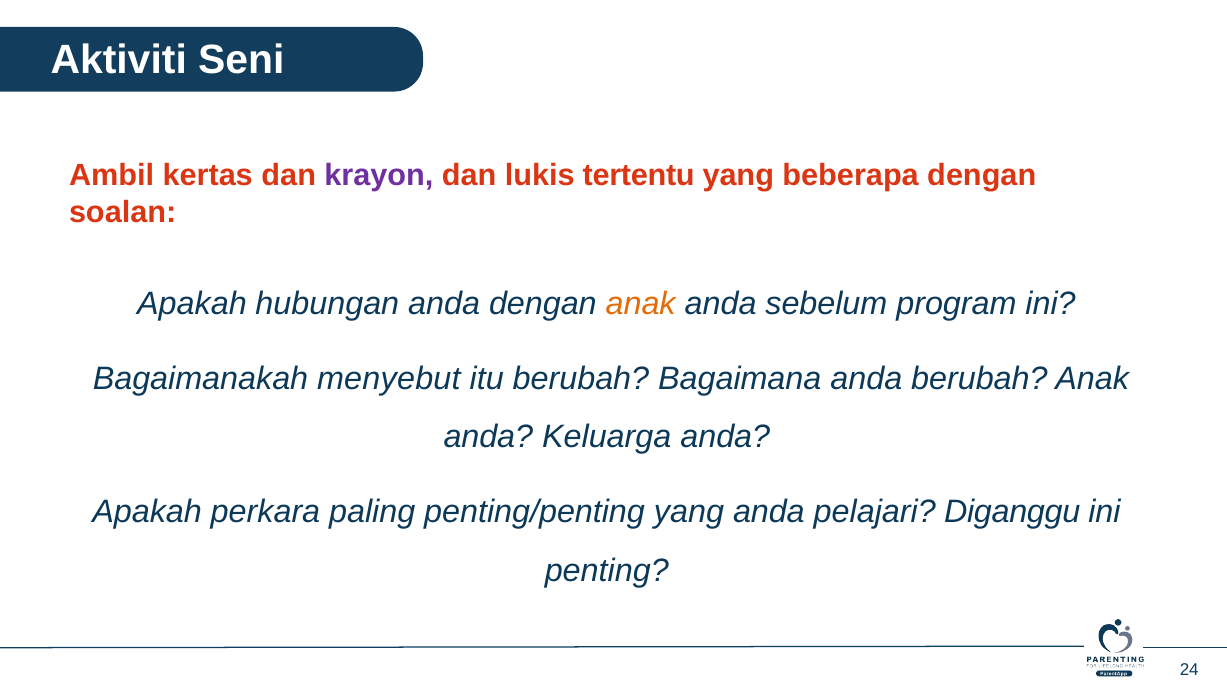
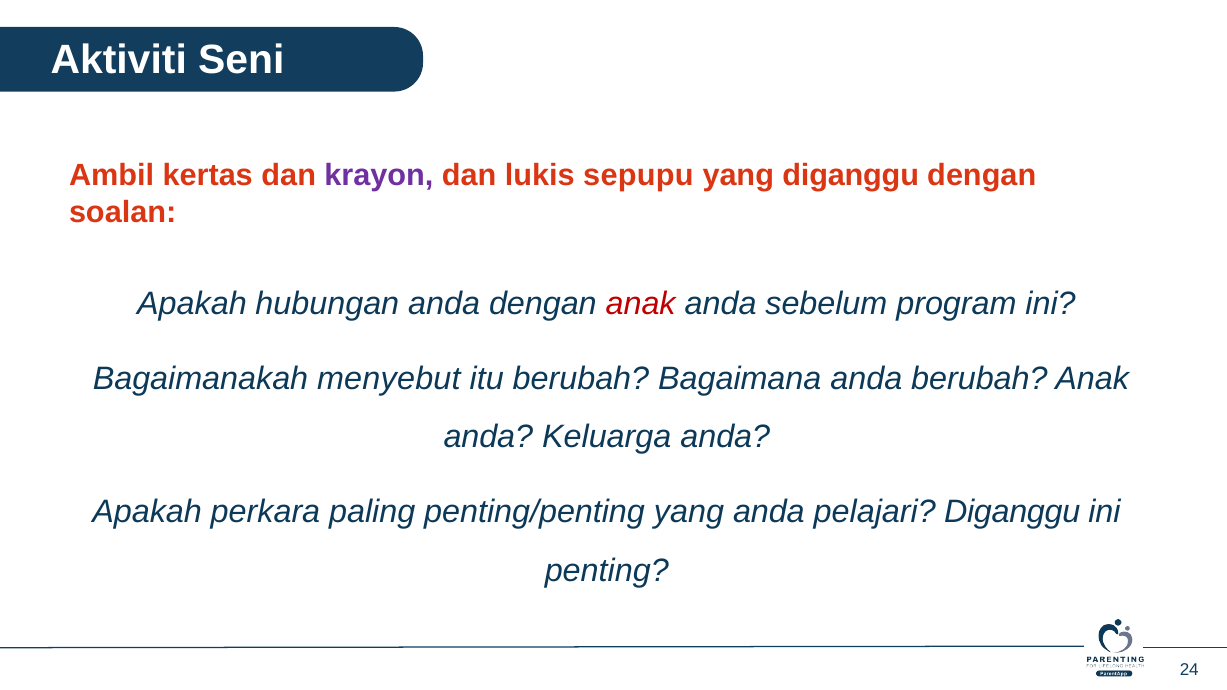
tertentu: tertentu -> sepupu (638, 175)
yang beberapa: beberapa -> diganggu (851, 175)
anak colour: orange -> red (641, 304)
